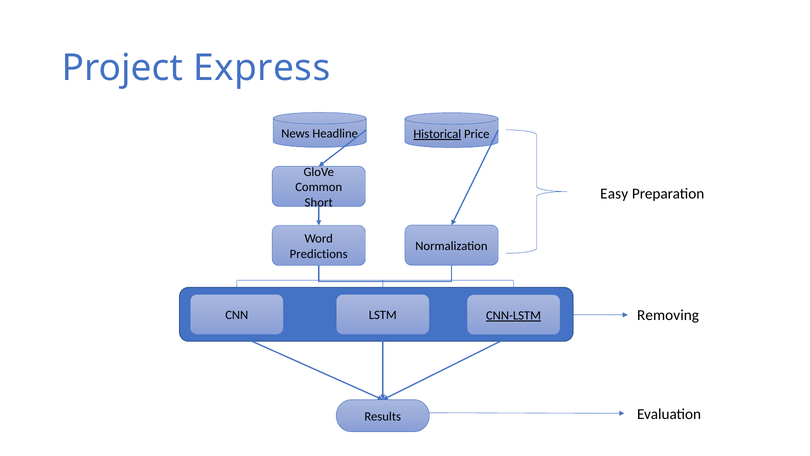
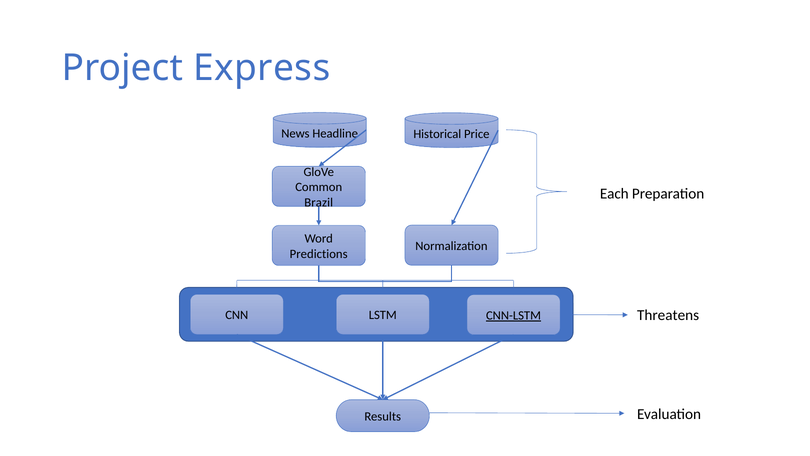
Historical underline: present -> none (437, 134)
Easy: Easy -> Each (614, 194)
Short: Short -> Brazil (319, 202)
Removing: Removing -> Threatens (668, 315)
